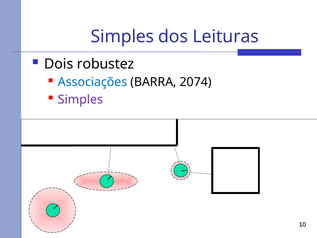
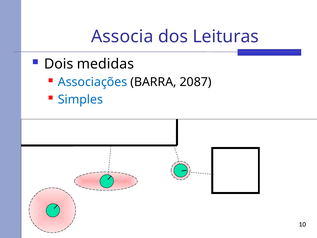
Simples: Simples -> Associa (122, 37)
robustez: robustez -> medidas (106, 64)
2074: 2074 -> 2087 (196, 82)
Simples colour: purple -> blue (80, 99)
